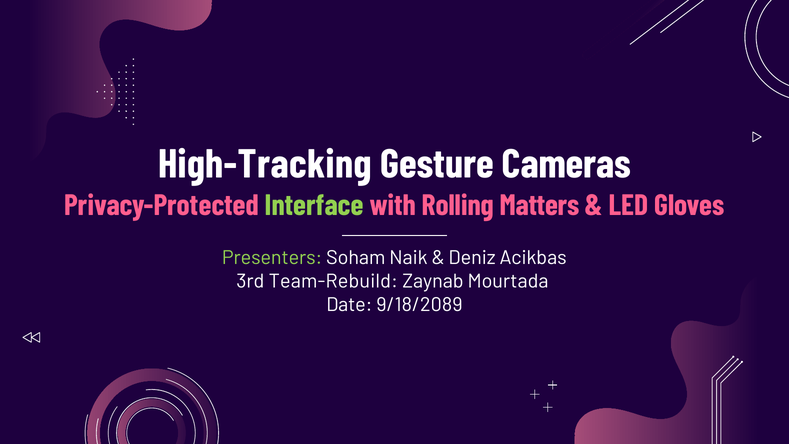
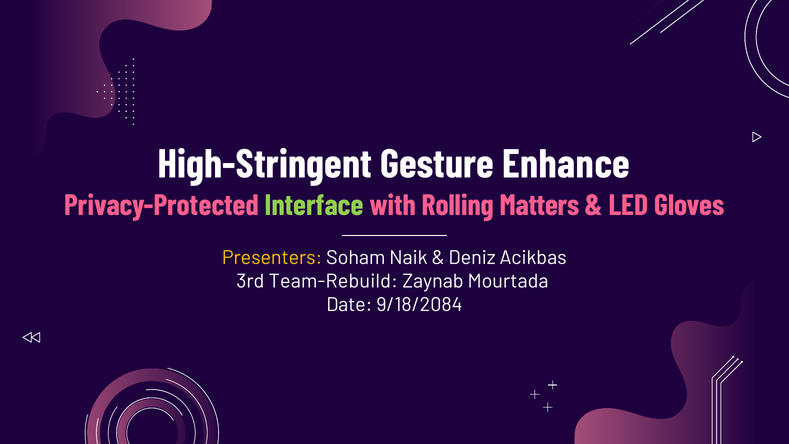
High-Tracking: High-Tracking -> High-Stringent (265, 164)
Cameras: Cameras -> Enhance (566, 164)
Presenters colour: light green -> yellow (272, 257)
9/18/2089: 9/18/2089 -> 9/18/2084 (419, 305)
